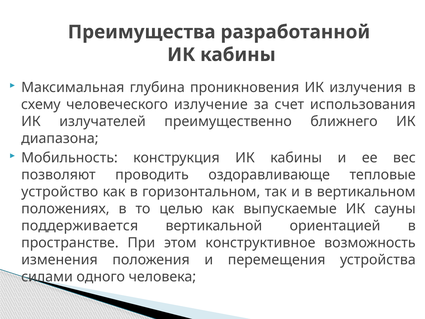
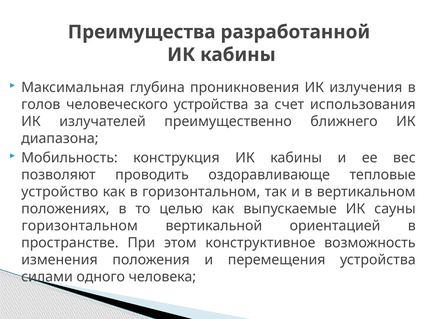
схему: схему -> голов (41, 104)
человеческого излучение: излучение -> устройства (211, 104)
поддерживается: поддерживается -> горизонтальном (80, 226)
